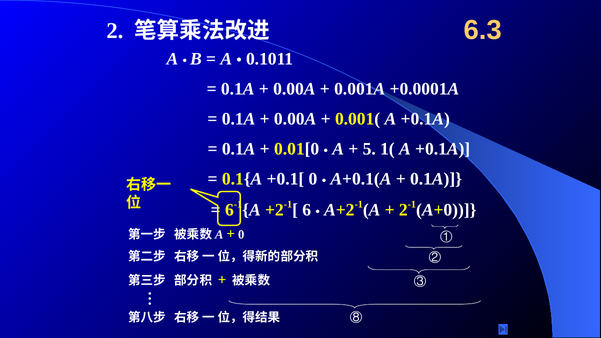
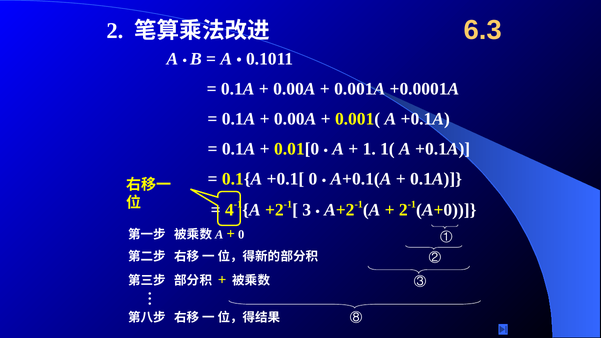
5: 5 -> 1 (369, 149)
6: 6 -> 4 (229, 210)
6: 6 -> 3 (307, 210)
